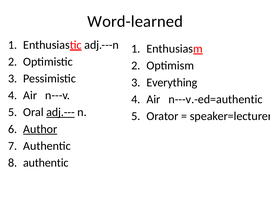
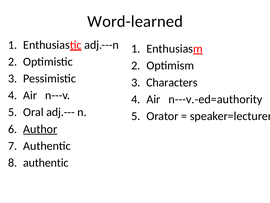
Everything: Everything -> Characters (172, 82)
n---v.-ed=authentic: n---v.-ed=authentic -> n---v.-ed=authority (215, 99)
adj.--- underline: present -> none (60, 112)
